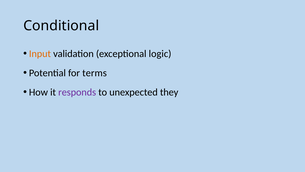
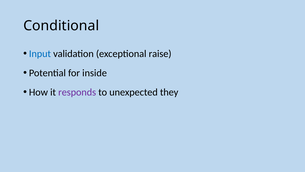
Input colour: orange -> blue (40, 54)
logic: logic -> raise (160, 54)
terms: terms -> inside (95, 73)
